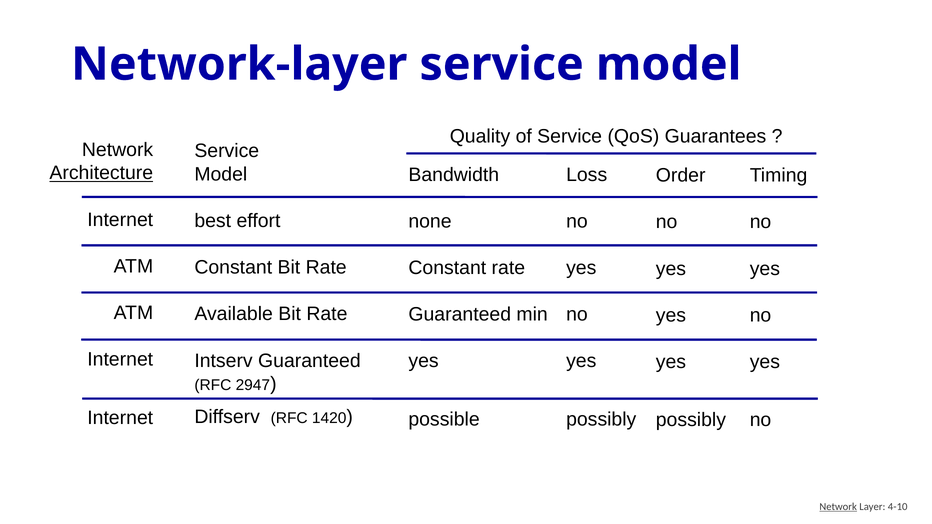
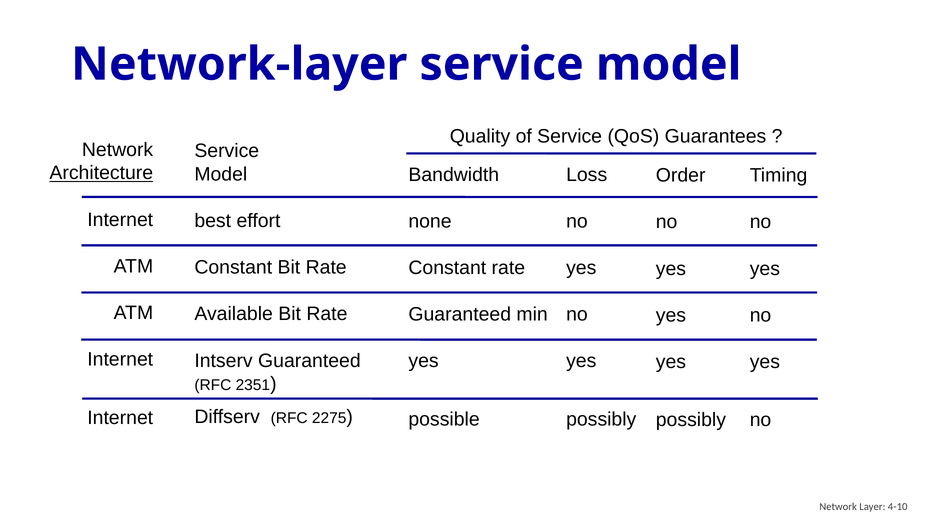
2947: 2947 -> 2351 (253, 385)
1420: 1420 -> 2275 (329, 418)
Network underline: present -> none (838, 507)
